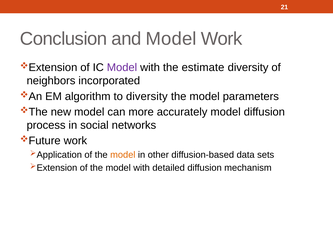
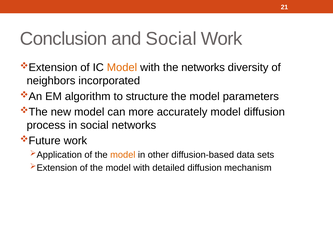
and Model: Model -> Social (171, 39)
Model colour: purple -> orange (122, 67)
the estimate: estimate -> networks (203, 67)
to diversity: diversity -> structure (147, 96)
